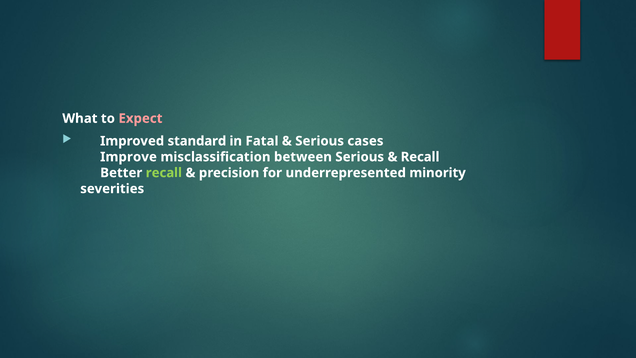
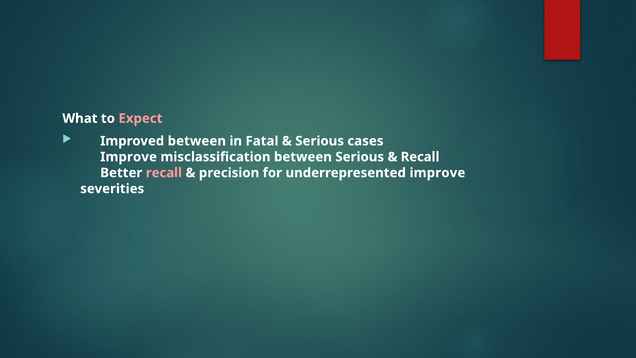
Improved standard: standard -> between (197, 141)
recall colour: light green -> pink (164, 173)
underrepresented minority: minority -> improve (437, 173)
